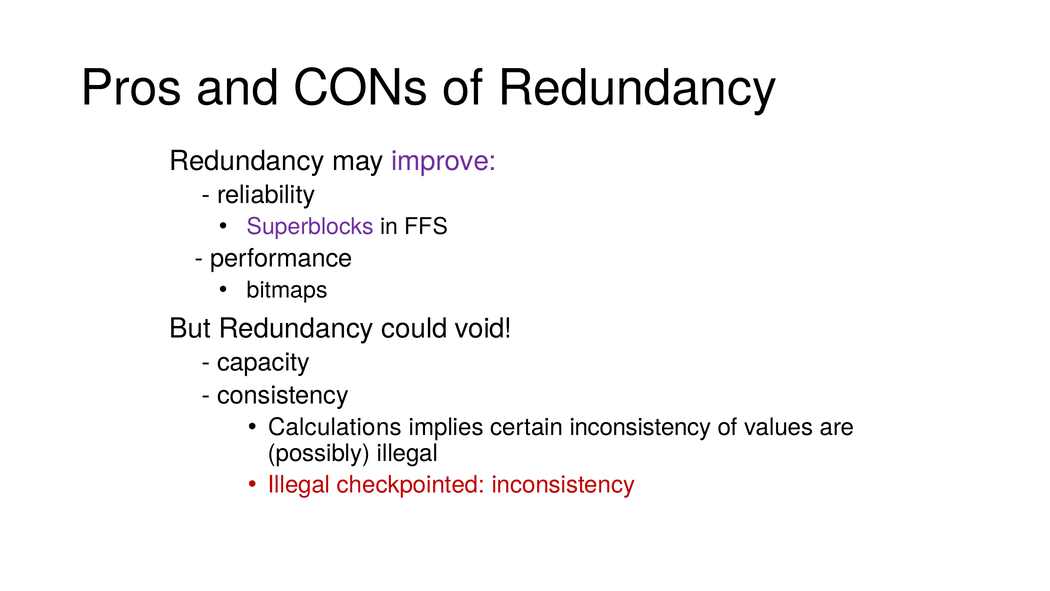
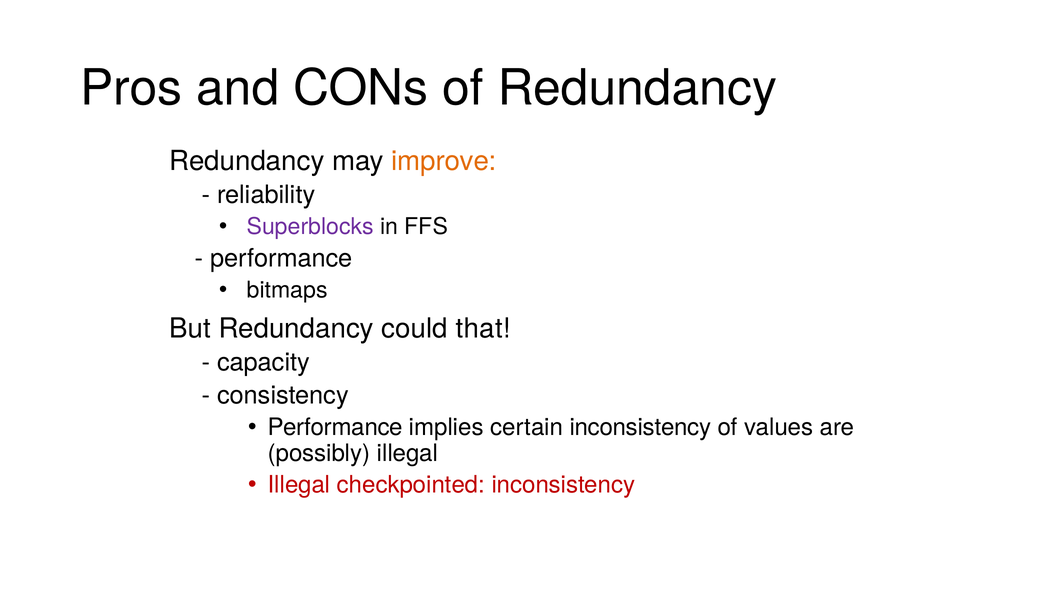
improve colour: purple -> orange (444, 161)
void: void -> that (483, 328)
Calculations: Calculations -> Performance (335, 427)
